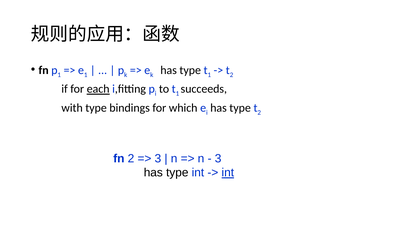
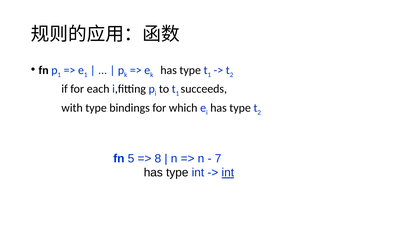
each underline: present -> none (98, 89)
fn 2: 2 -> 5 (131, 158)
3: 3 -> 8 (158, 158)
3: 3 -> 7 (218, 158)
